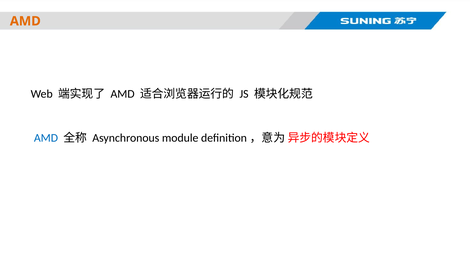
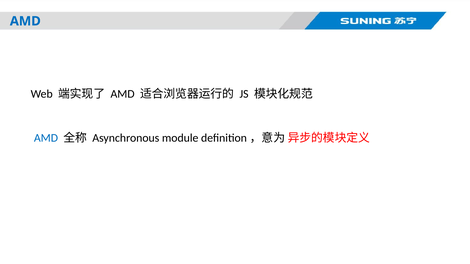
AMD colour: orange -> blue (25, 21)
